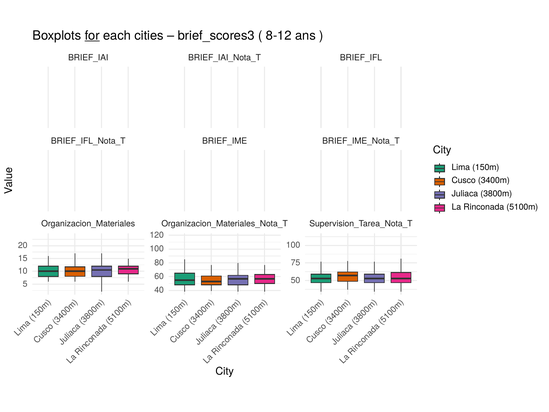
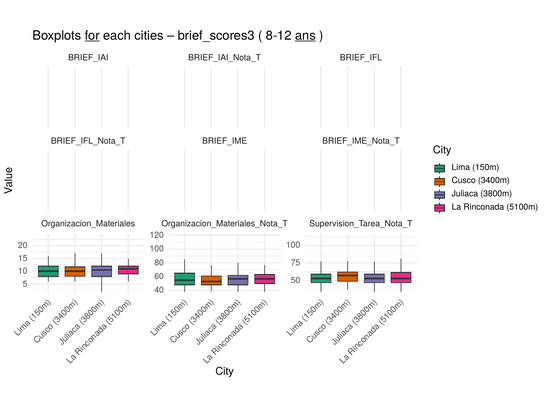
ans underline: none -> present (305, 36)
